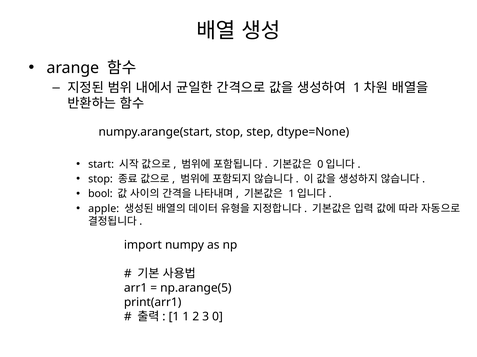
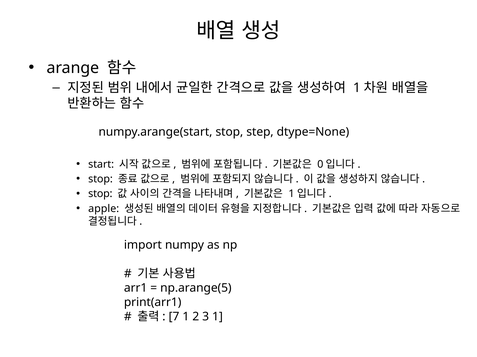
bool: bool -> stop (100, 194)
1: 1 -> 7 (174, 317)
3 0: 0 -> 1 (217, 317)
